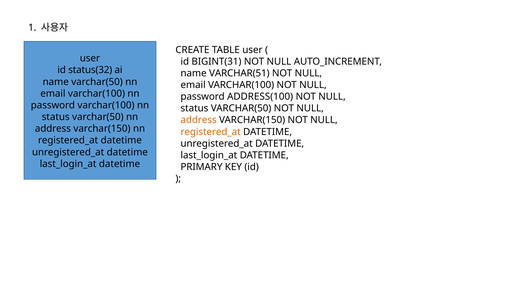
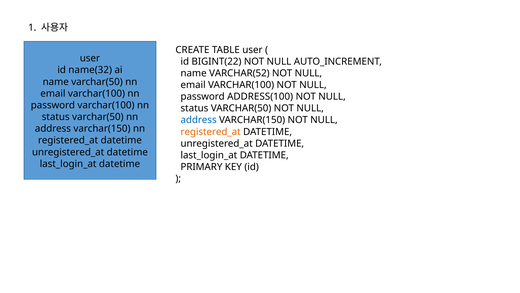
BIGINT(31: BIGINT(31 -> BIGINT(22 (216, 61)
status(32: status(32 -> name(32 (90, 70)
VARCHAR(51: VARCHAR(51 -> VARCHAR(52 (239, 73)
address colour: orange -> blue (199, 120)
